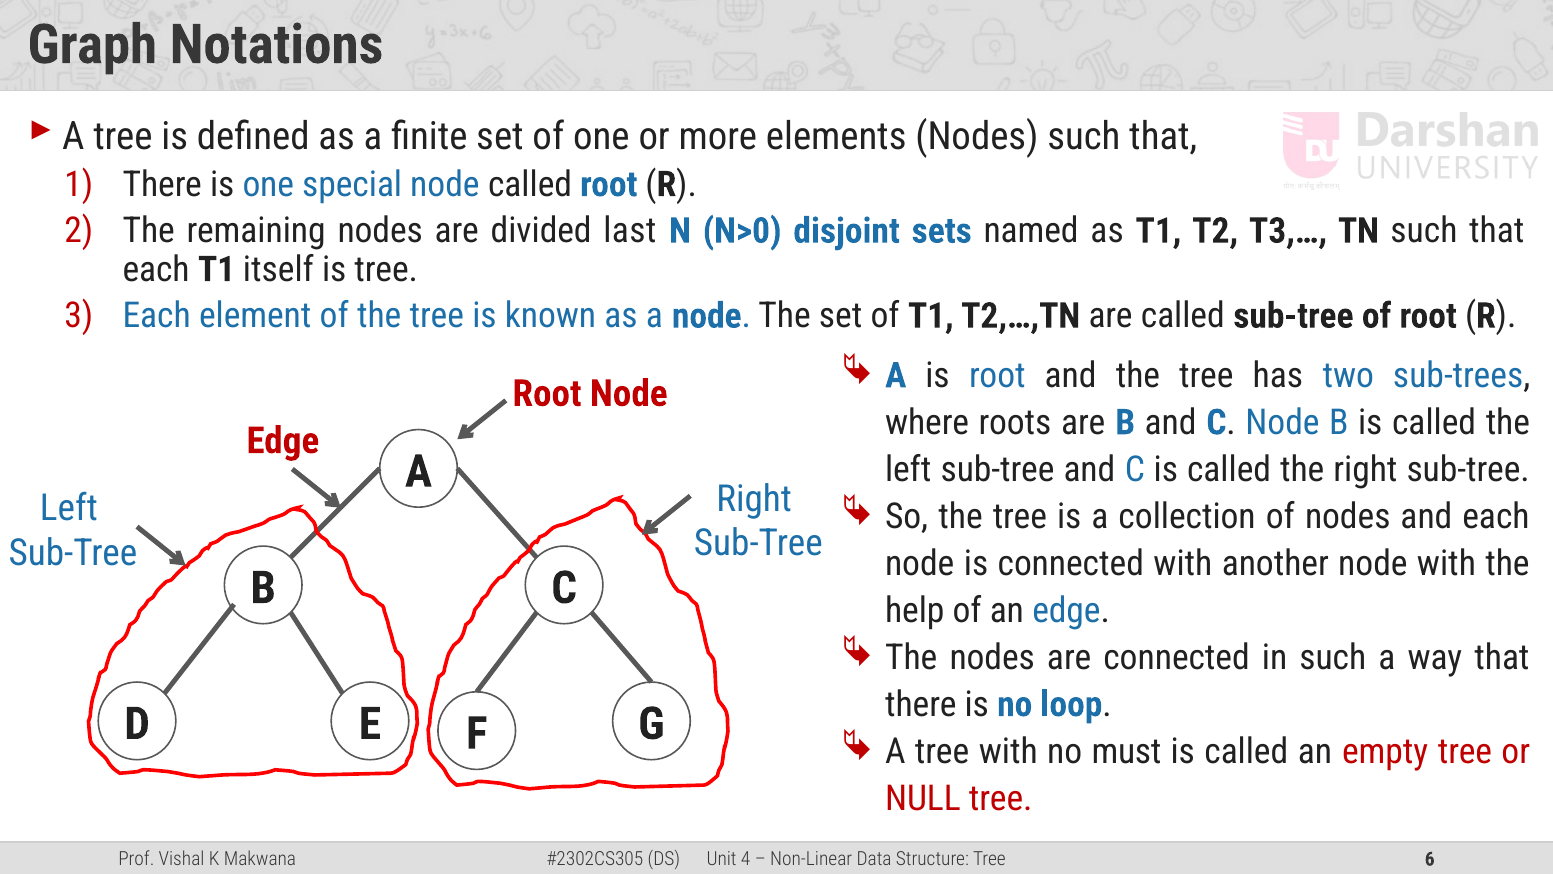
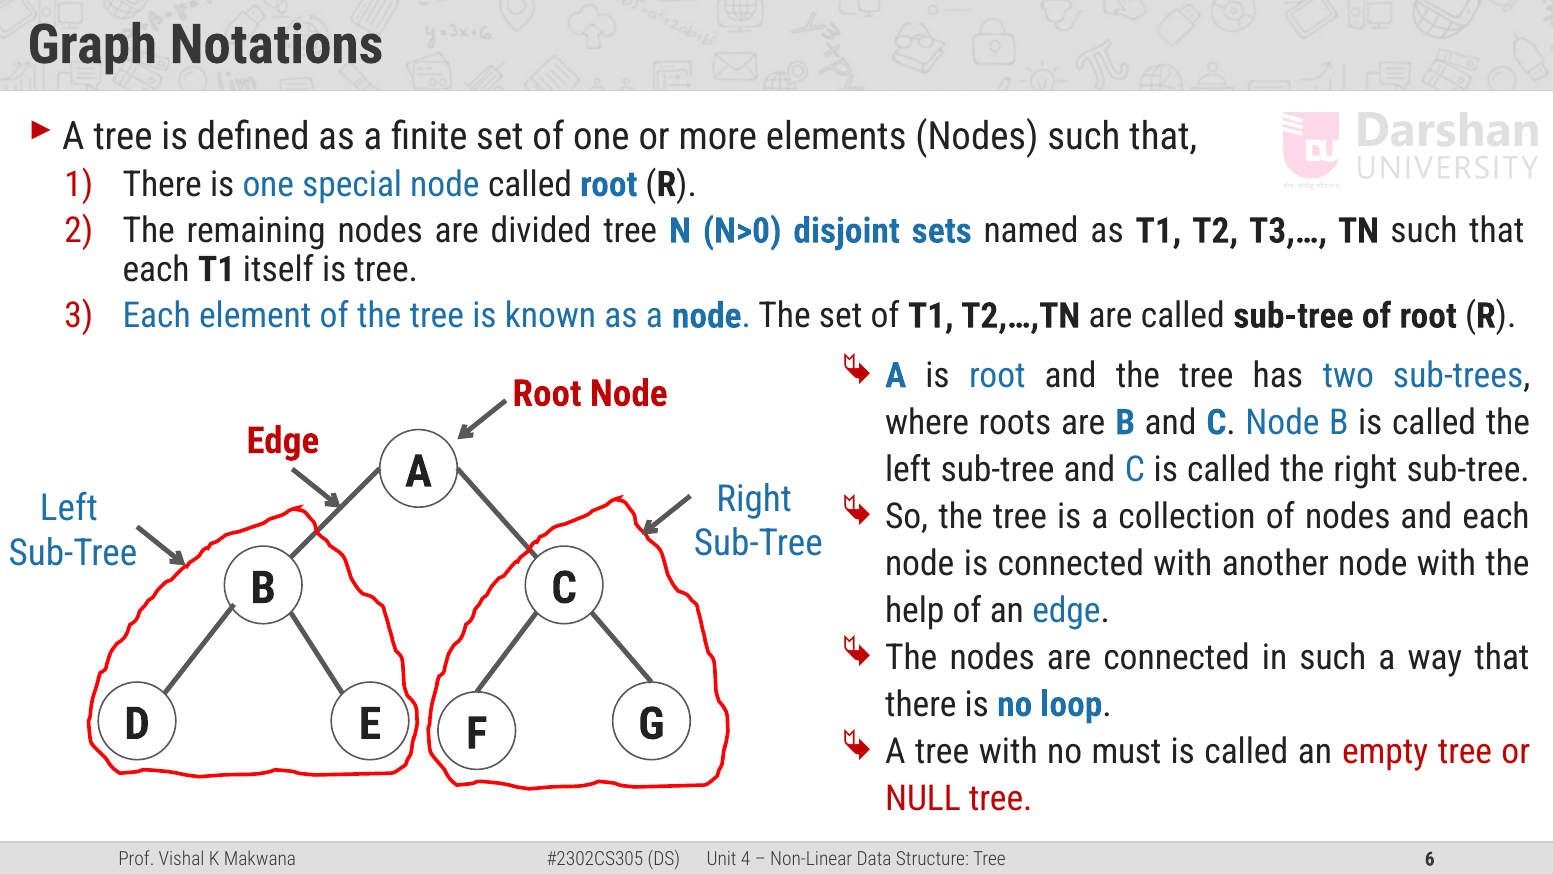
divided last: last -> tree (630, 231)
